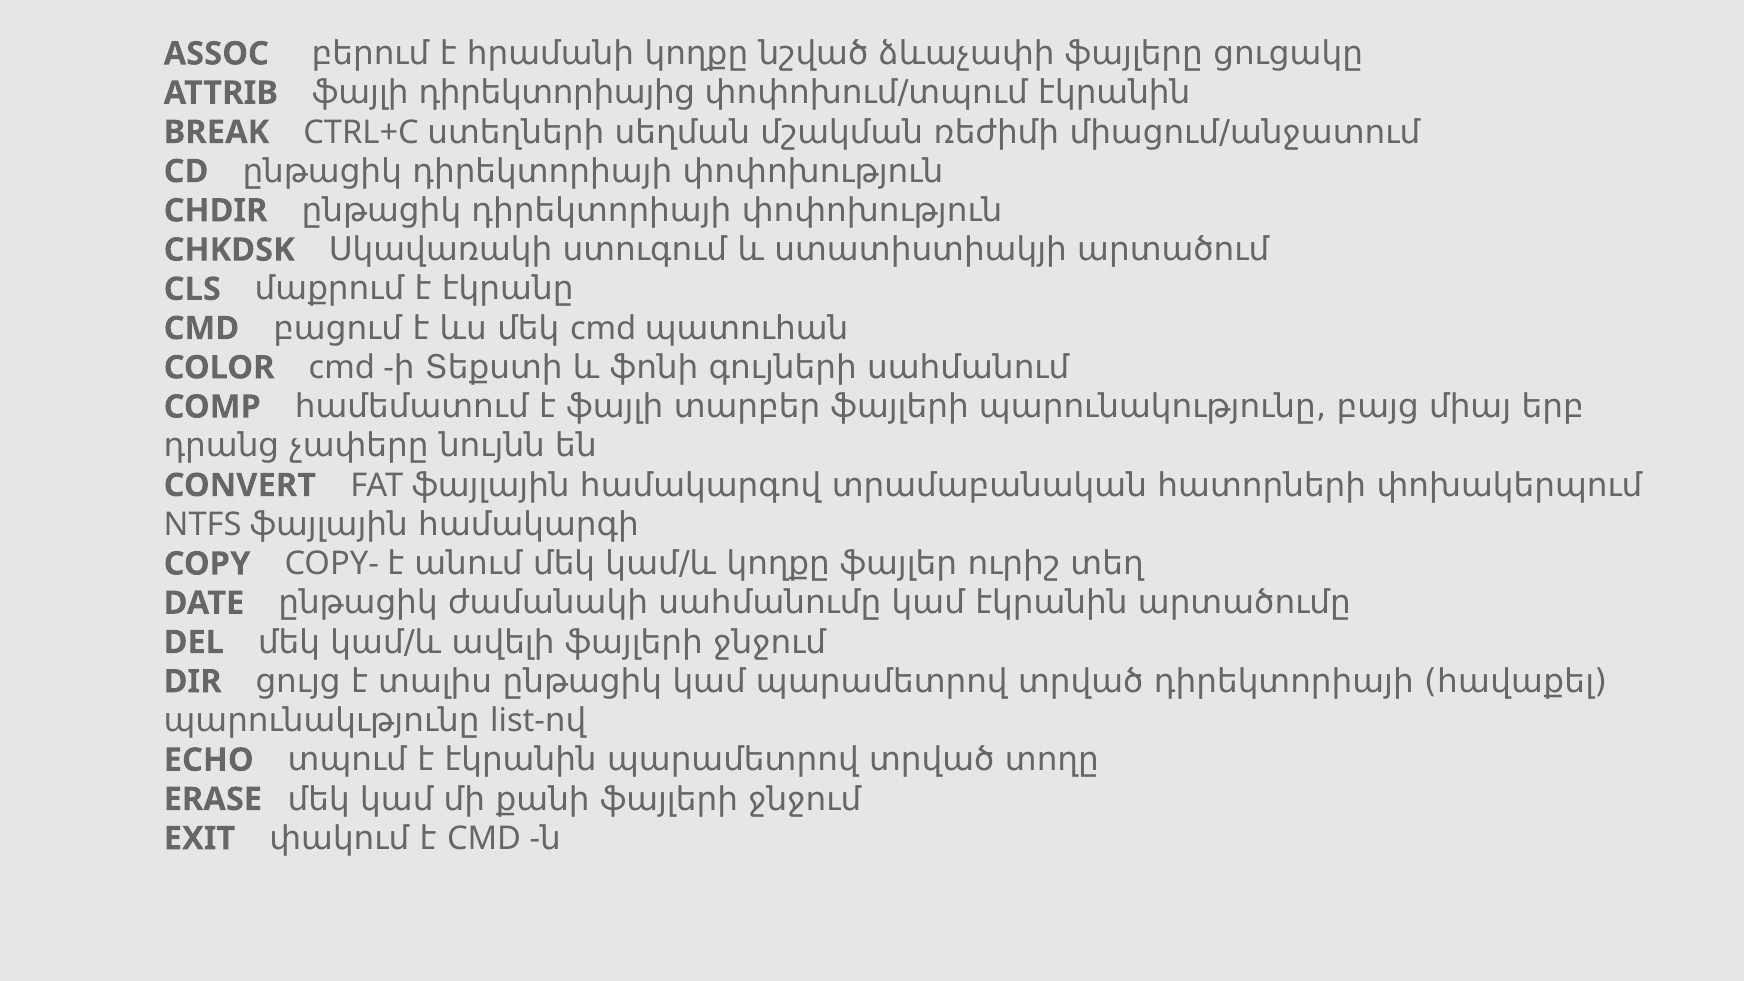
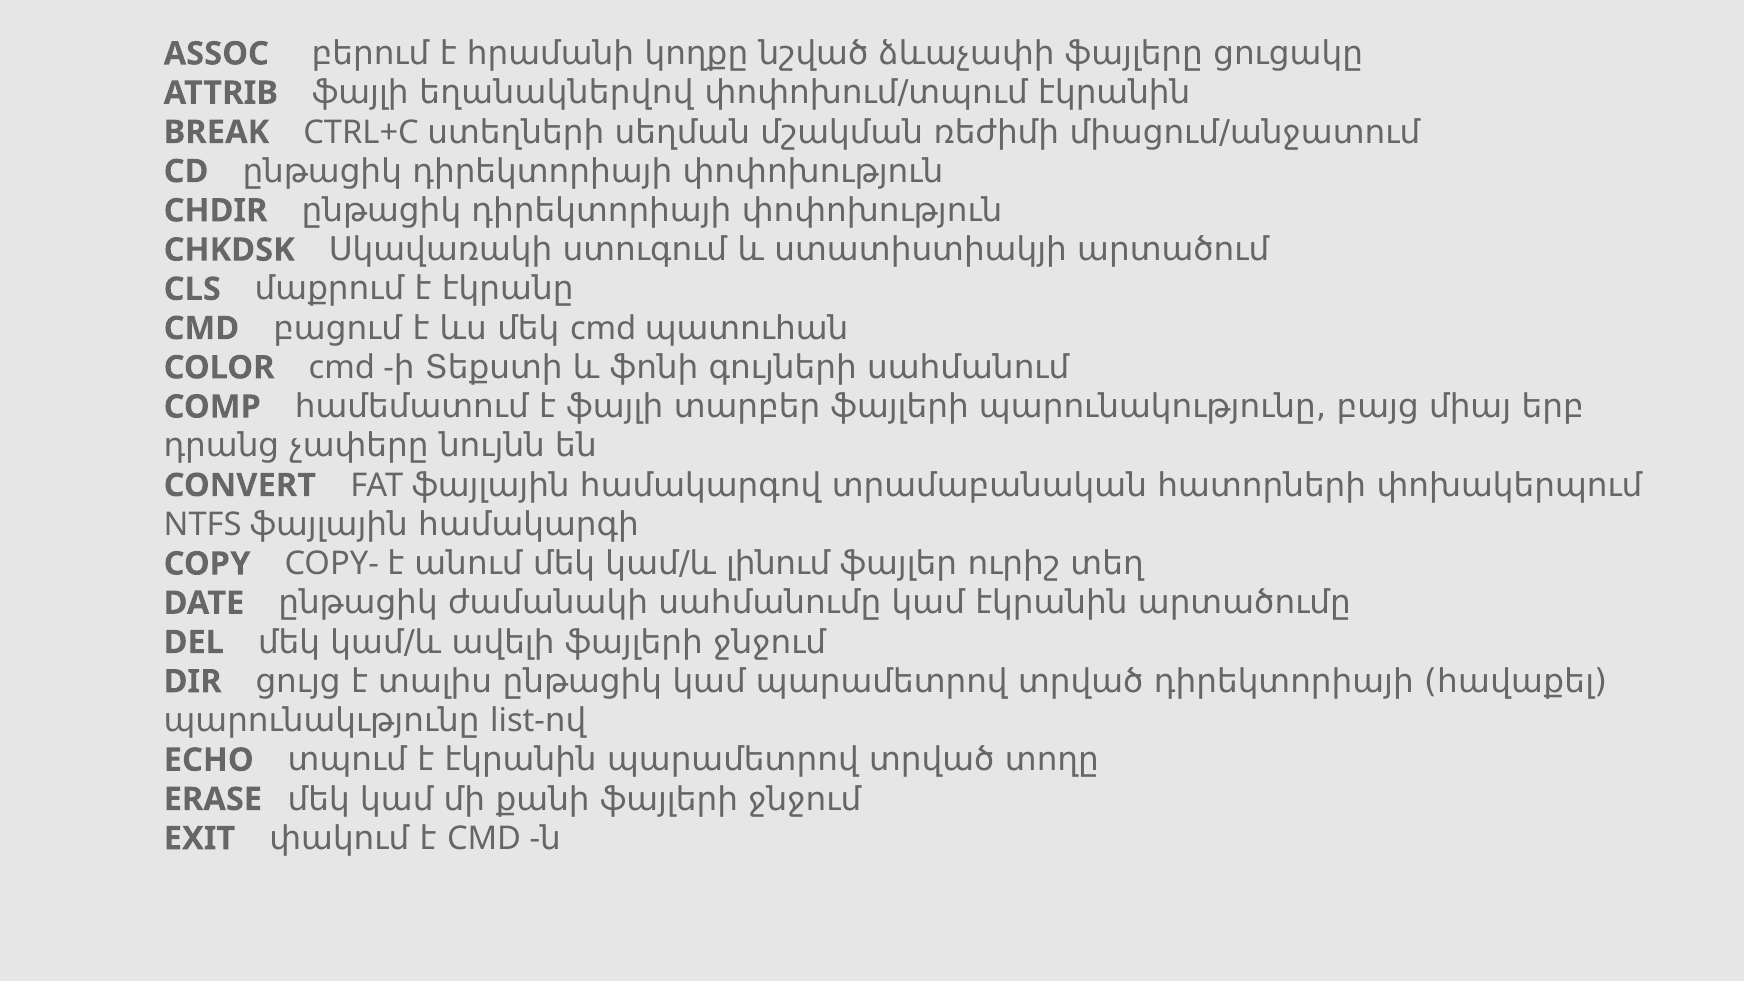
դիրեկտորիայից: դիրեկտորիայից -> եղանակներվով (556, 93)
կամ/և կողքը: կողքը -> լինում (778, 564)
